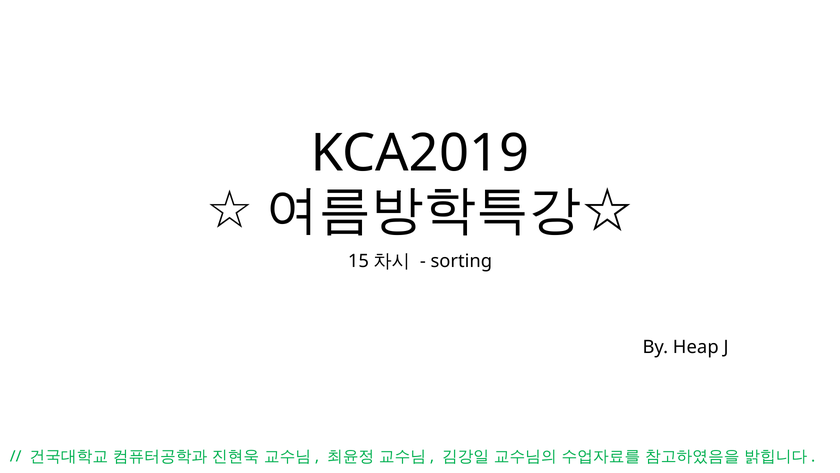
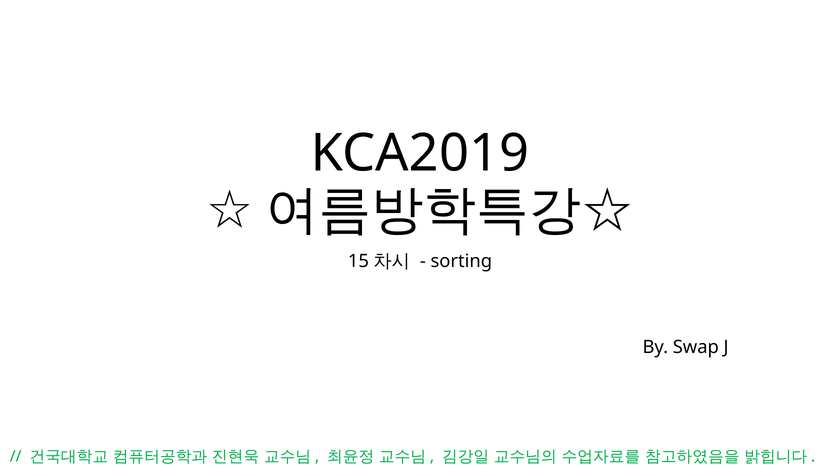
Heap: Heap -> Swap (696, 347)
